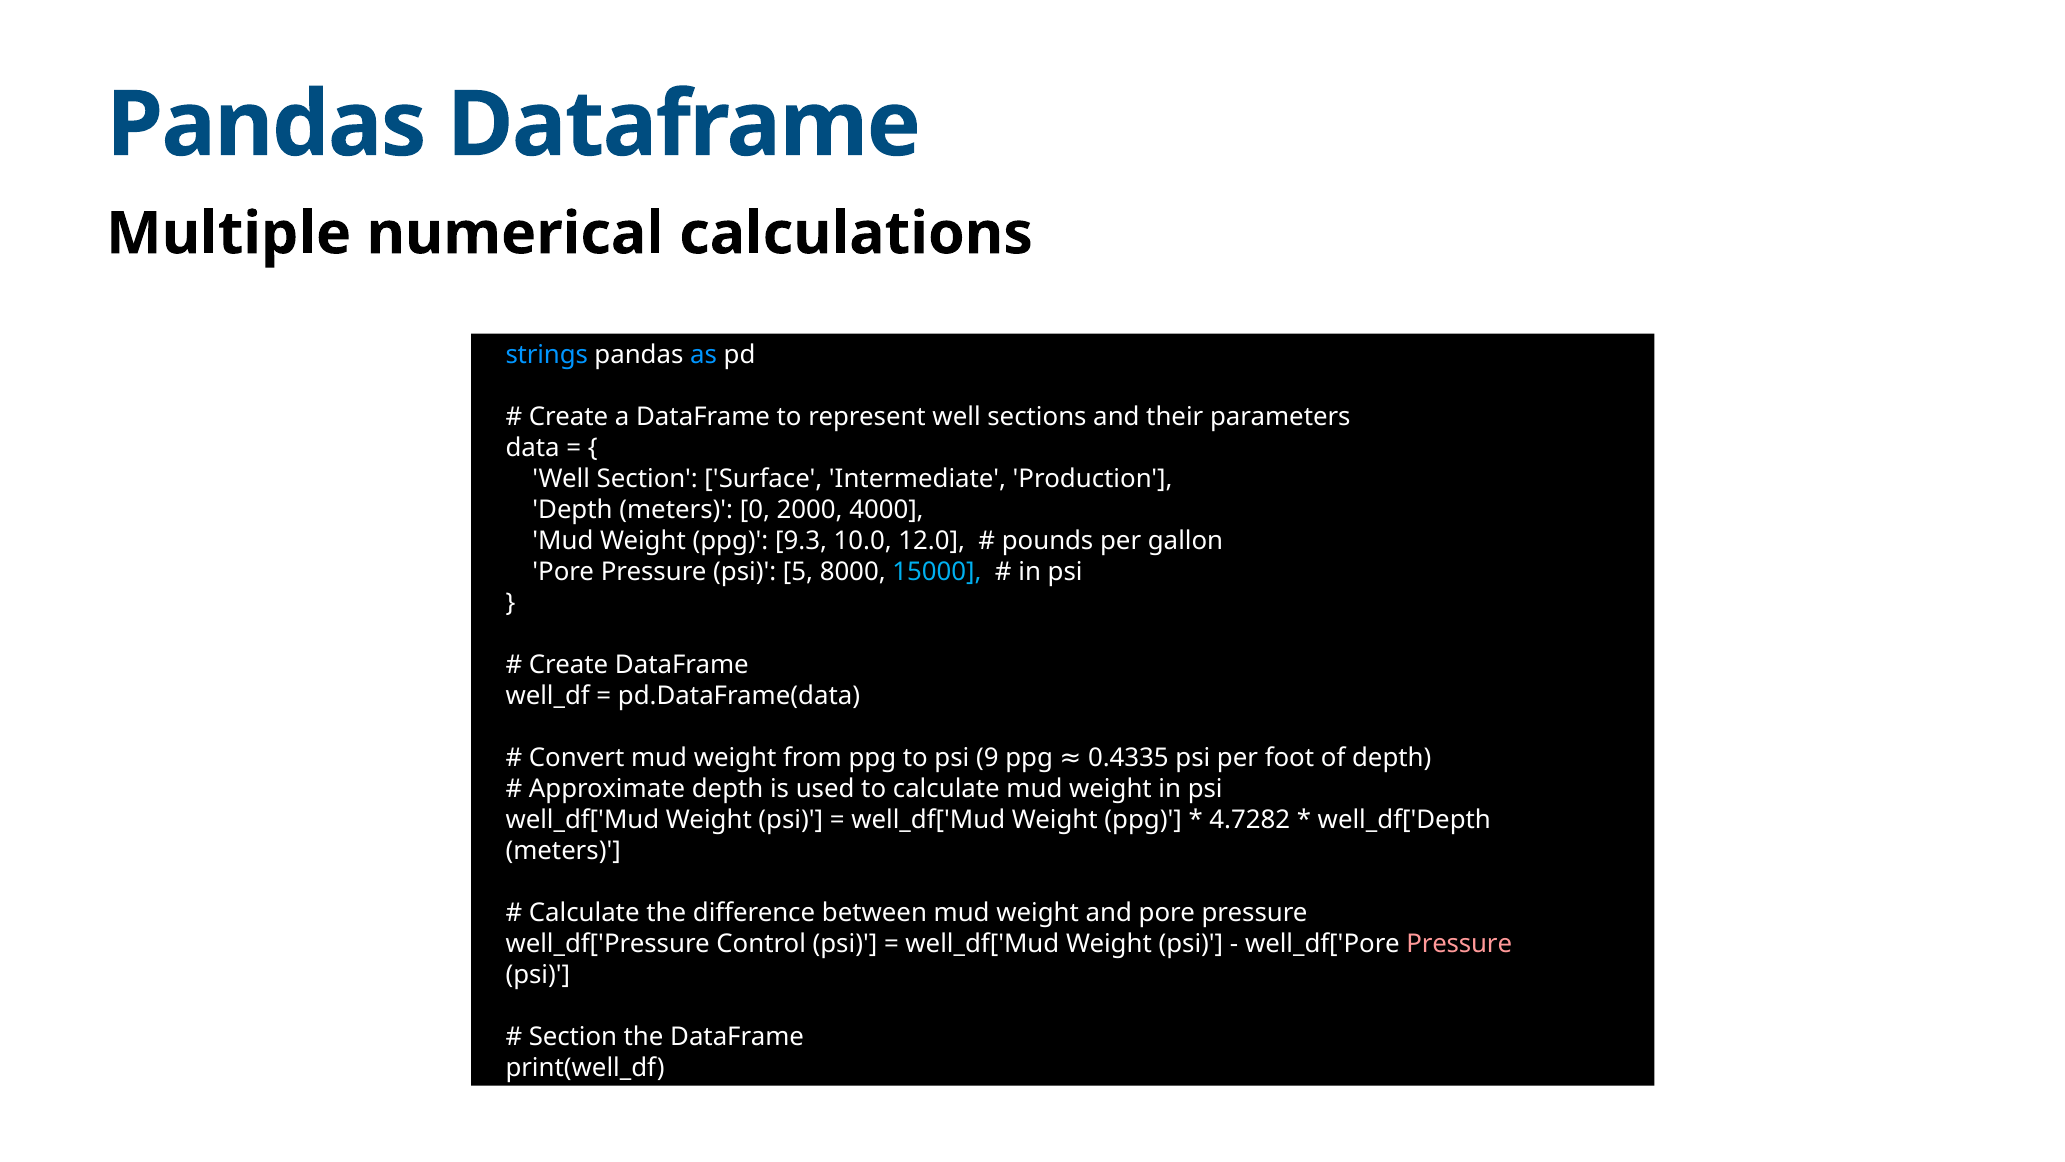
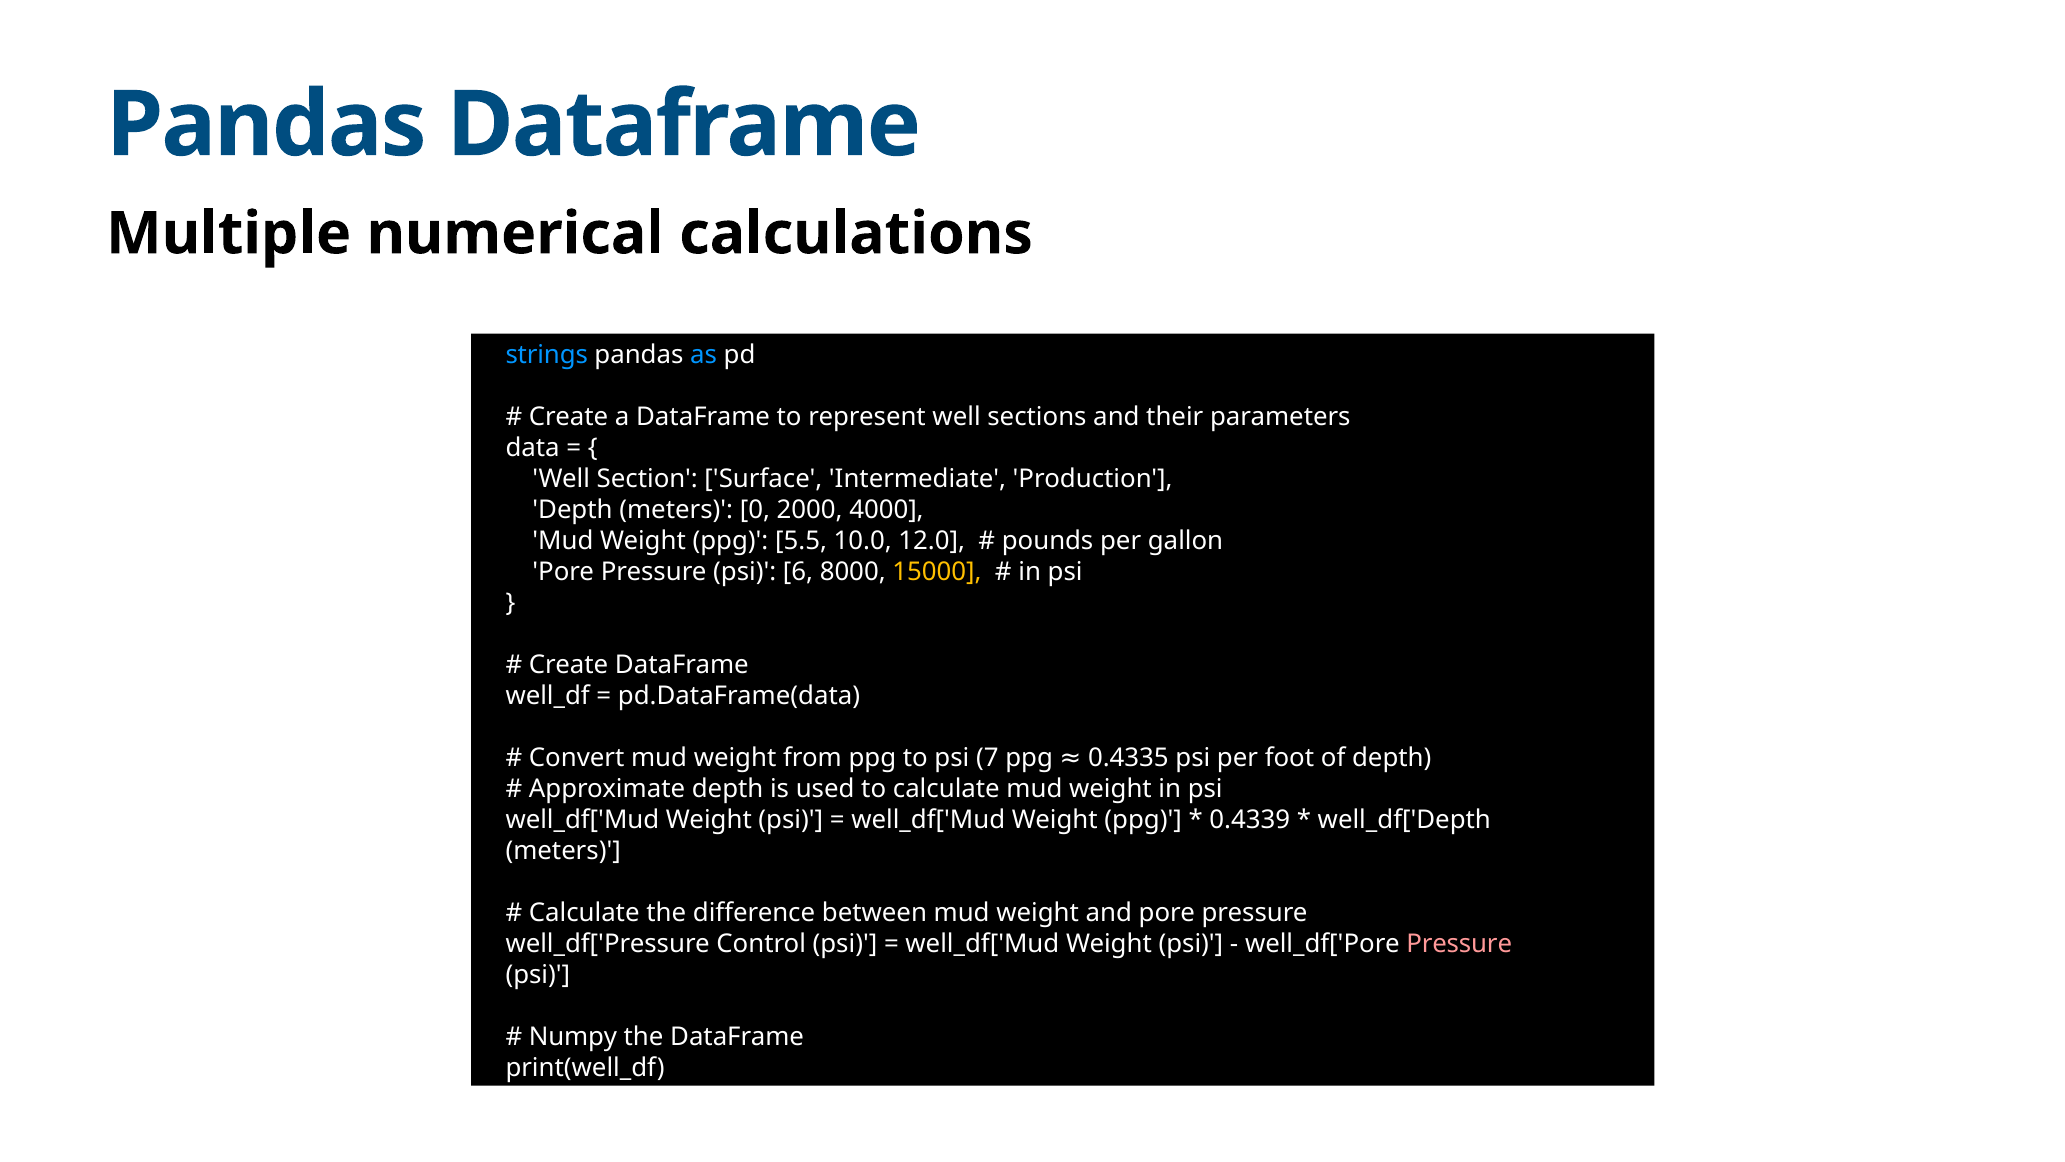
9.3: 9.3 -> 5.5 (801, 541)
5: 5 -> 6 (798, 572)
15000 colour: light blue -> yellow (937, 572)
9: 9 -> 7 (987, 758)
4.7282: 4.7282 -> 0.4339 (1250, 820)
Section: Section -> Numpy (573, 1036)
